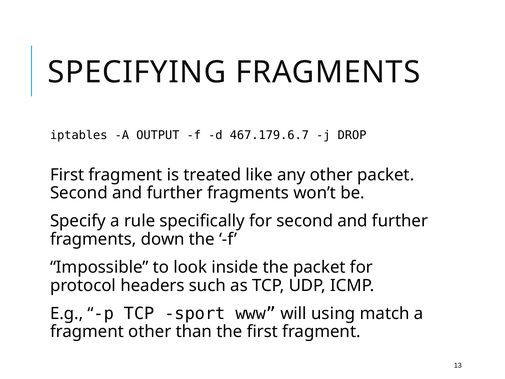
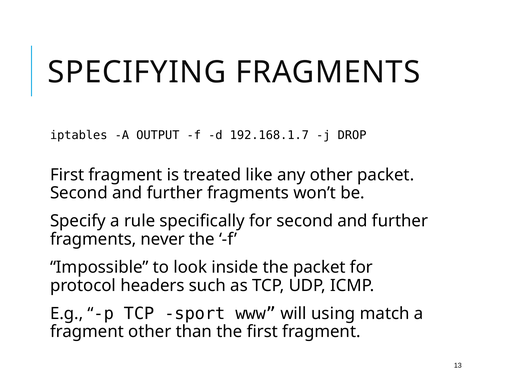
467.179.6.7: 467.179.6.7 -> 192.168.1.7 (269, 135)
down: down -> never (163, 239)
